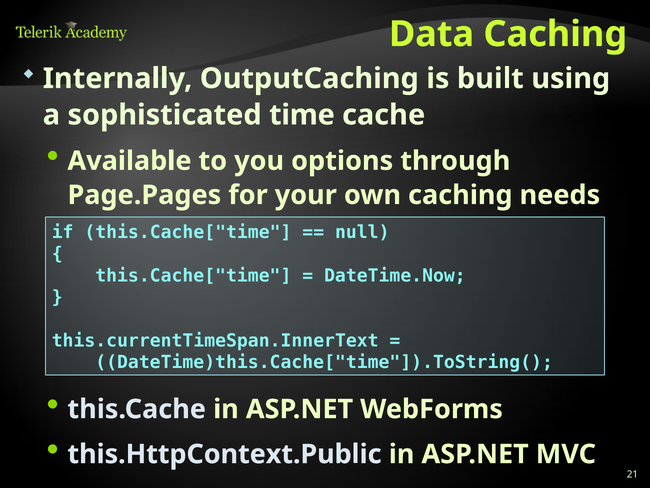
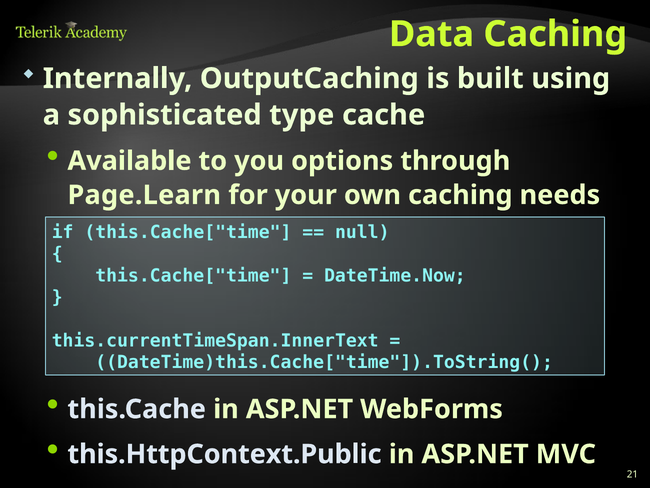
time: time -> type (302, 115)
Page.Pages: Page.Pages -> Page.Learn (144, 195)
